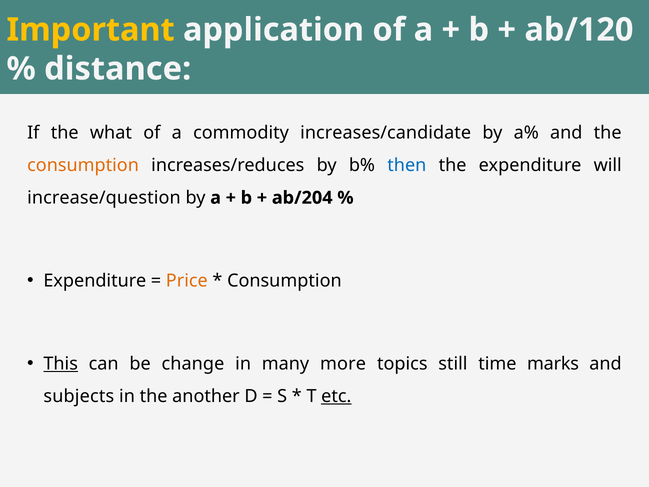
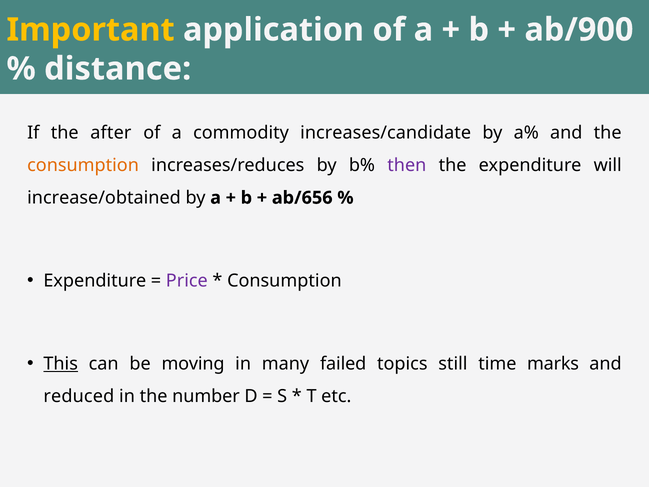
ab/120: ab/120 -> ab/900 (579, 30)
what: what -> after (111, 133)
then colour: blue -> purple (407, 165)
increase/question: increase/question -> increase/obtained (104, 198)
ab/204: ab/204 -> ab/656 (302, 198)
Price colour: orange -> purple (187, 281)
change: change -> moving (193, 364)
more: more -> failed (343, 364)
subjects: subjects -> reduced (79, 396)
another: another -> number (206, 396)
etc underline: present -> none (336, 396)
